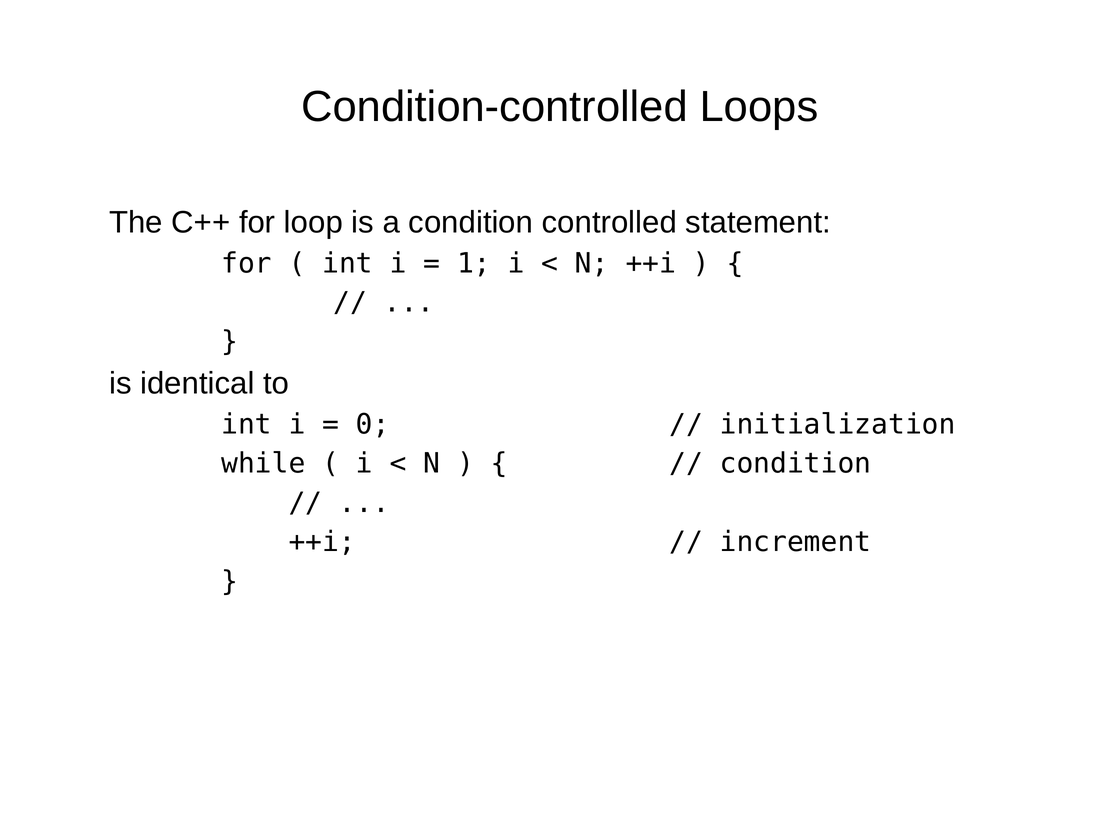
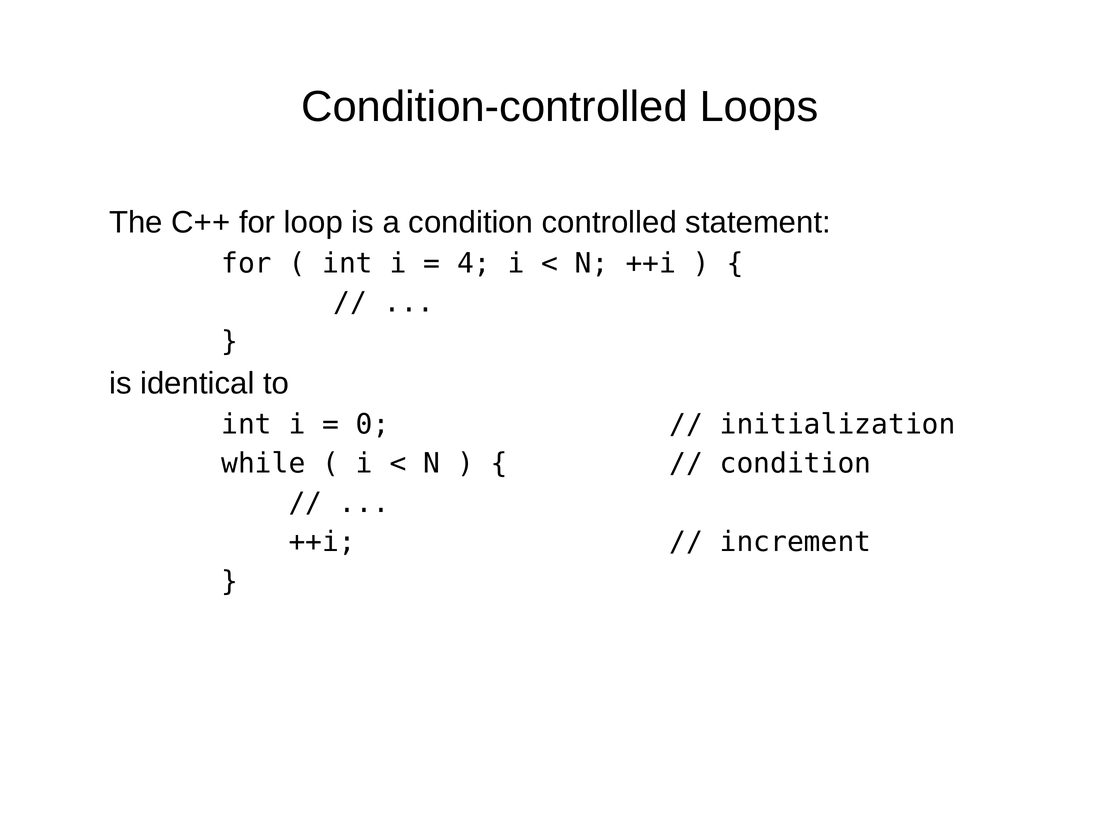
1: 1 -> 4 (474, 263)
